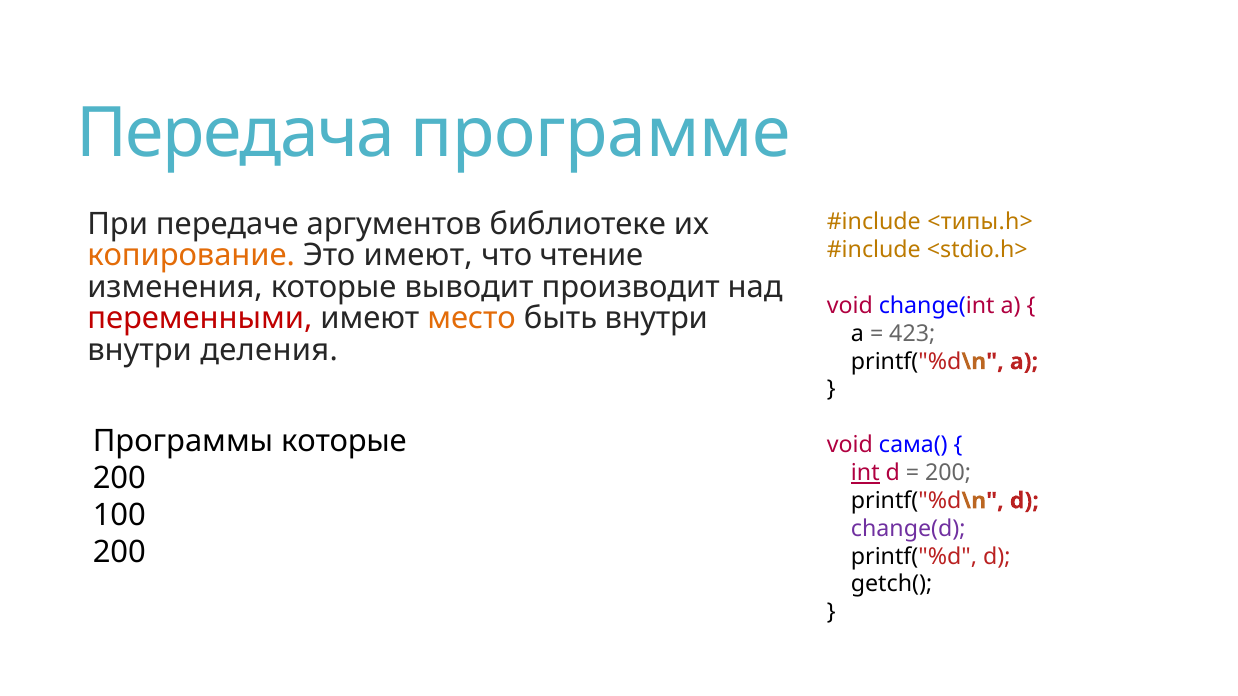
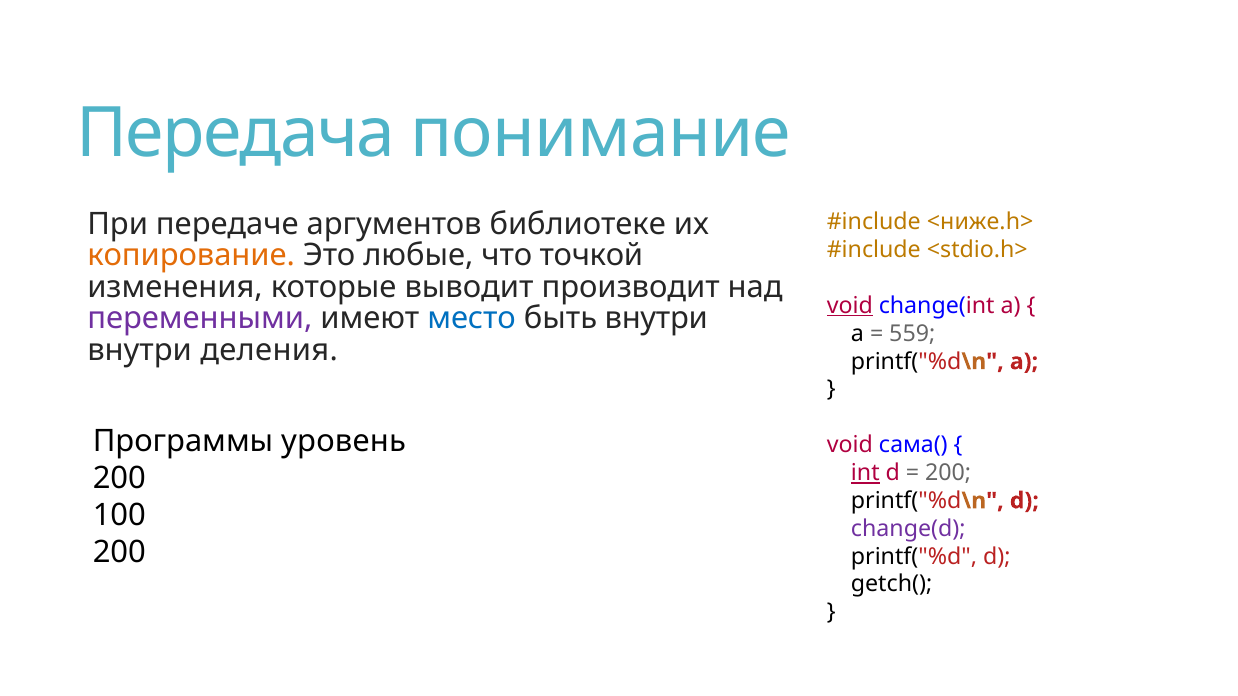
программе: программе -> понимание (601, 133)
<типы.h>: <типы.h> -> <ниже.h> (980, 222)
Это имеют: имеют -> любые (418, 256)
чтение: чтение -> точкой (591, 256)
void underline: none -> present (850, 306)
переменными colour: red -> purple (200, 319)
место colour: orange -> blue (472, 319)
423: 423 -> 559 (912, 334)
Программы которые: которые -> уровень (344, 442)
